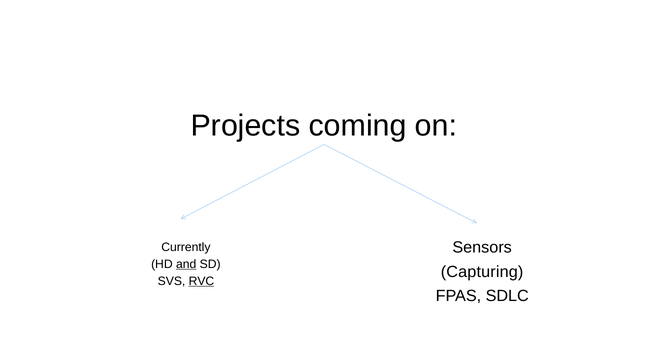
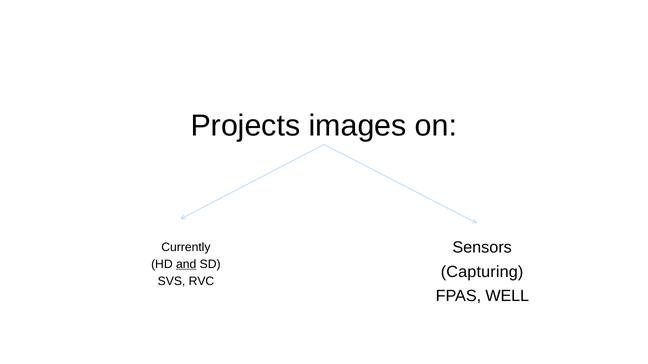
coming: coming -> images (358, 126)
RVC underline: present -> none (201, 281)
SDLC: SDLC -> WELL (507, 296)
